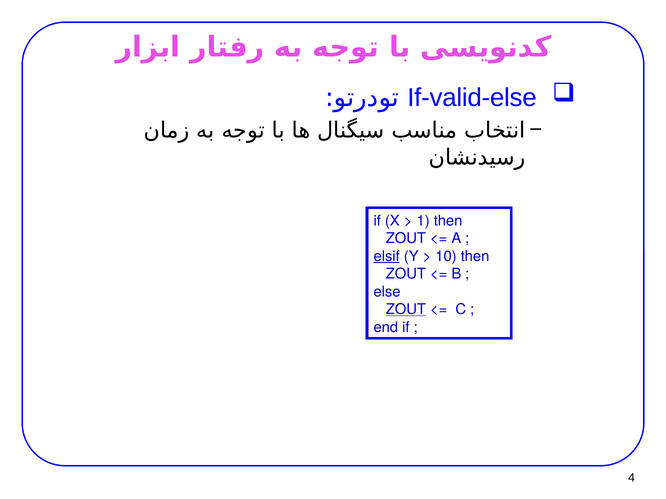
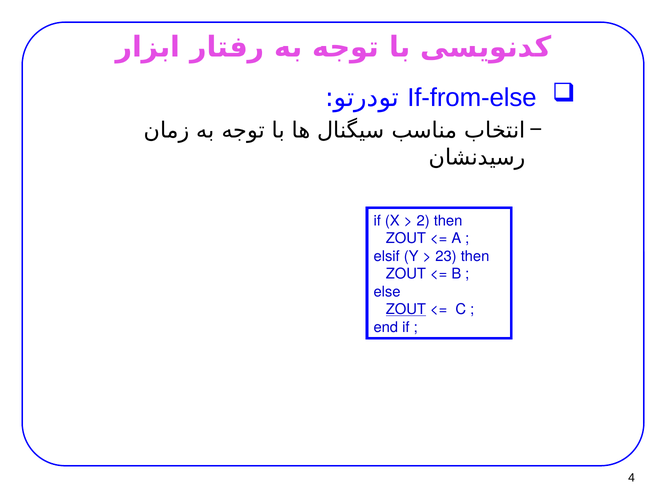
If-valid-else: If-valid-else -> If-from-else (472, 98)
1: 1 -> 2 (423, 221)
elsif underline: present -> none (387, 256)
10: 10 -> 23 (446, 256)
